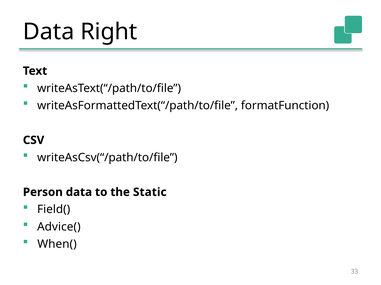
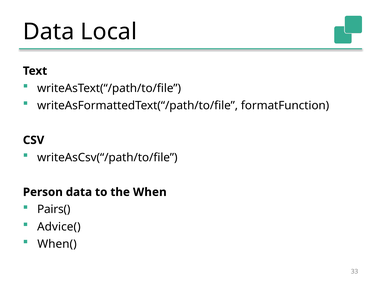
Right: Right -> Local (109, 32)
Static: Static -> When (150, 193)
Field(: Field( -> Pairs( (54, 210)
